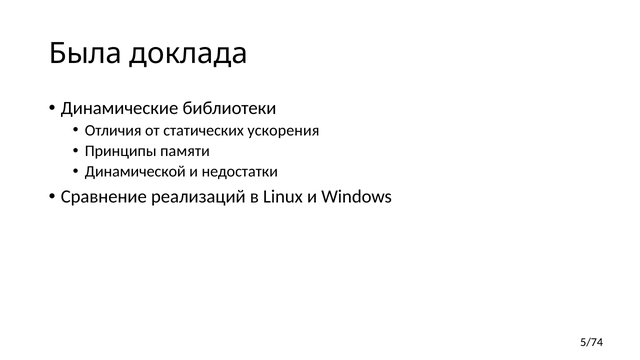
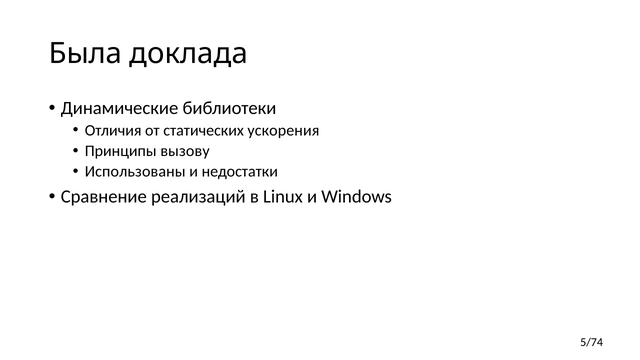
памяти: памяти -> вызову (185, 151)
Динамической: Динамической -> Использованы (135, 171)
